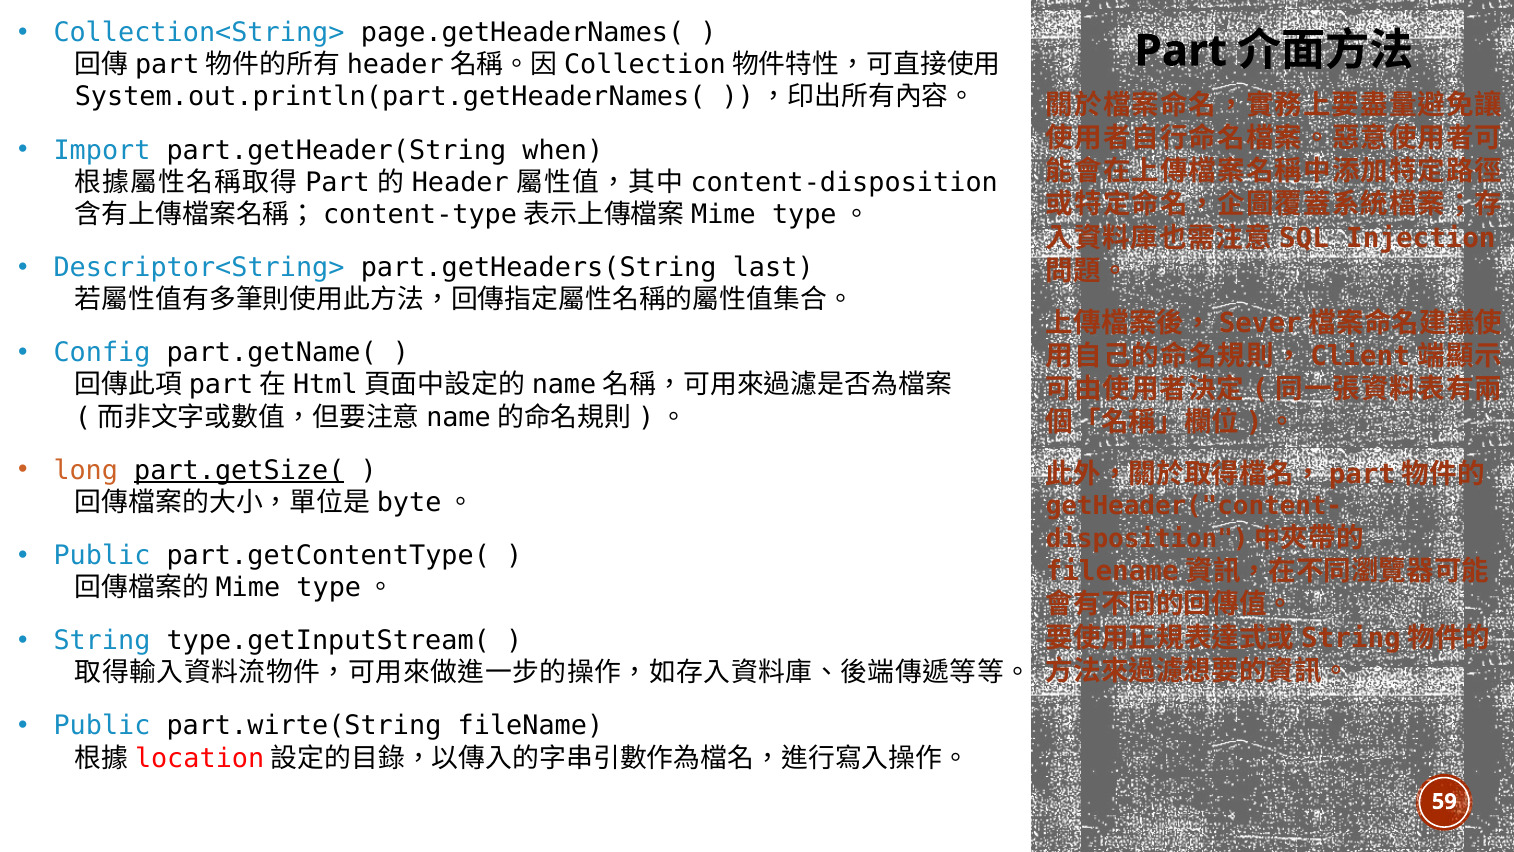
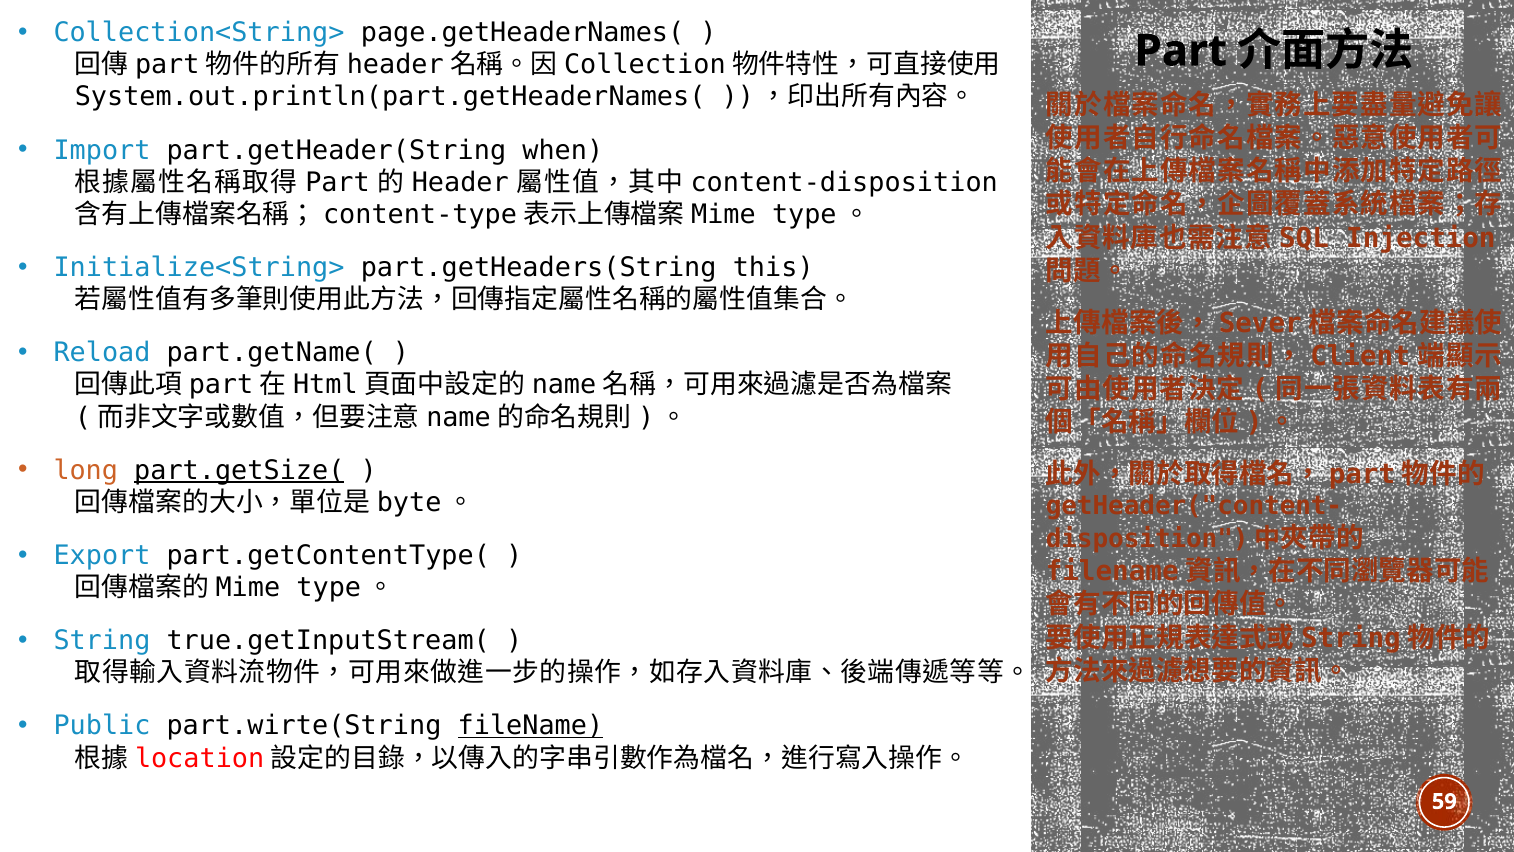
Descriptor<String>: Descriptor<String> -> Initialize<String> (199, 268)
last: last -> this (773, 268)
Config: Config -> Reload (102, 353)
Public: Public -> Export (102, 555)
type.getInputStream(: type.getInputStream( -> true.getInputStream( (328, 641)
fileName underline: none -> present (530, 726)
